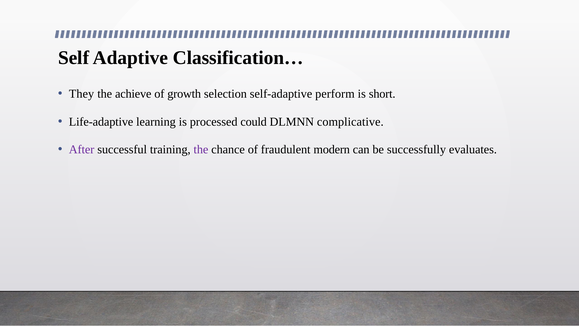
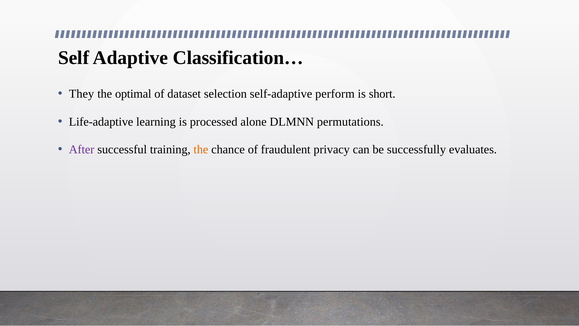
achieve: achieve -> optimal (133, 94)
growth: growth -> dataset (184, 94)
could: could -> alone (254, 122)
complicative: complicative -> permutations (350, 122)
the colour: purple -> orange (201, 149)
modern: modern -> privacy (332, 149)
